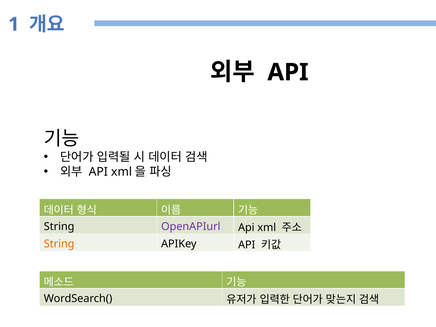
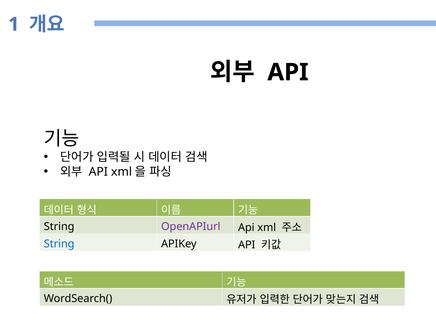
String colour: orange -> blue (59, 244)
